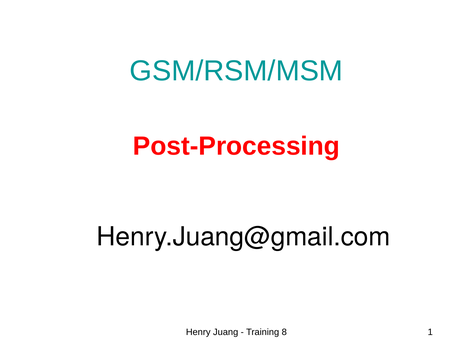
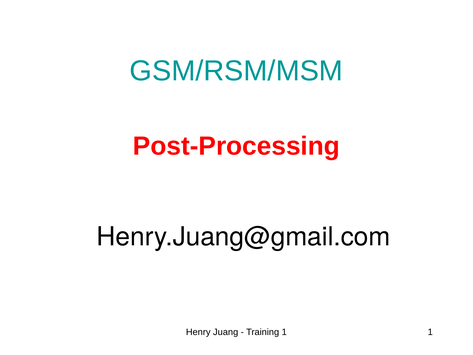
Training 8: 8 -> 1 (284, 332)
